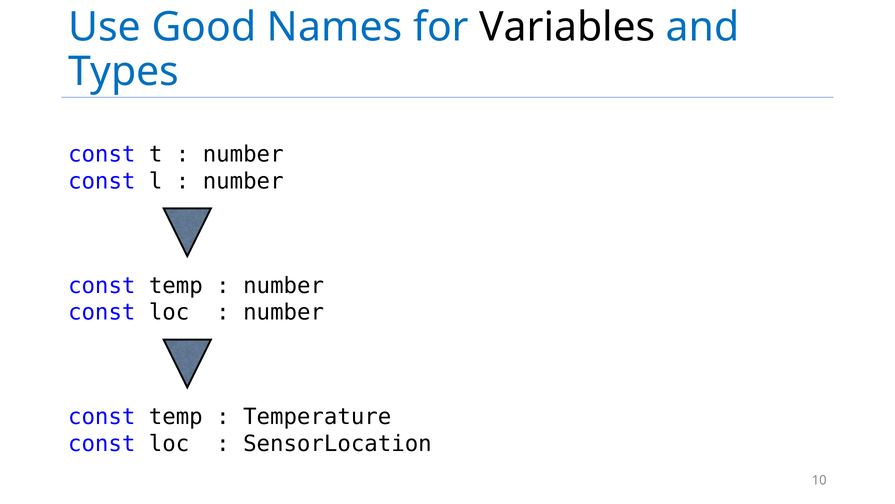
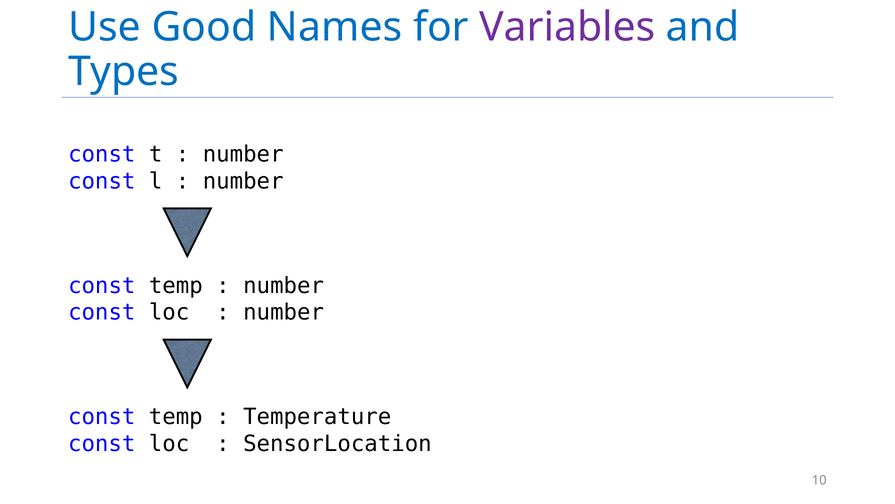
Variables colour: black -> purple (567, 27)
